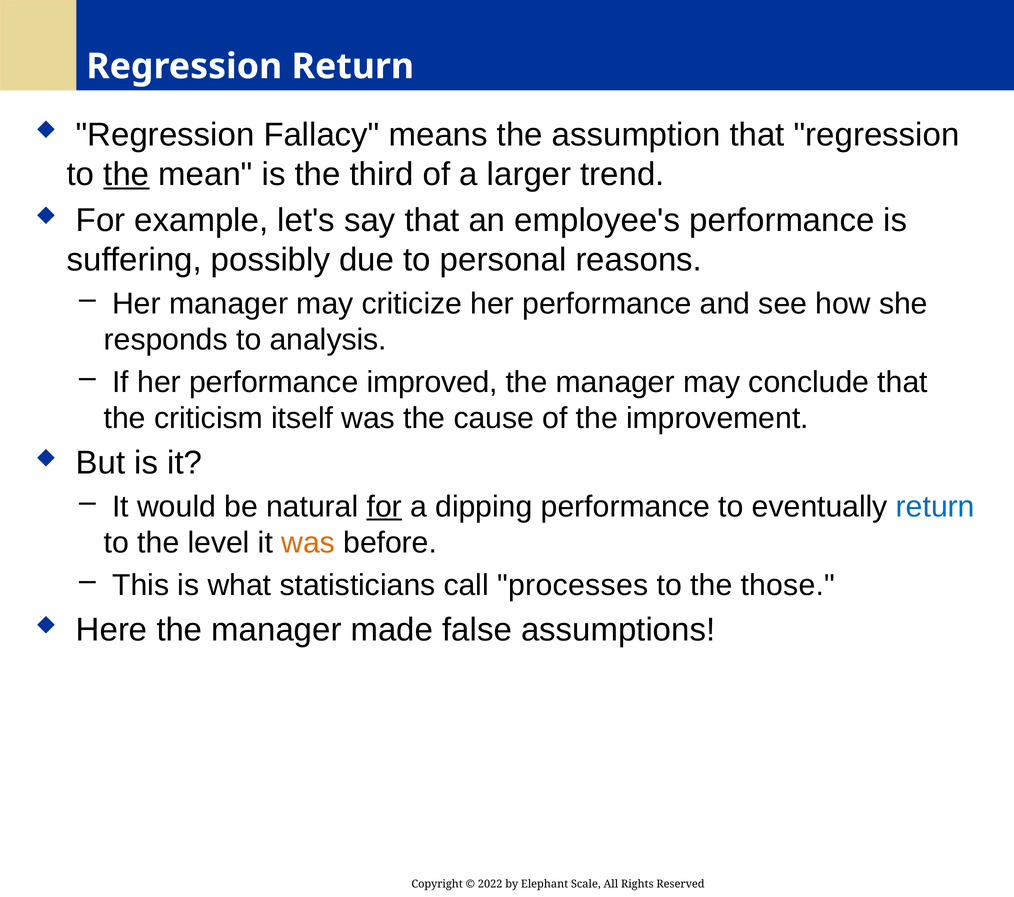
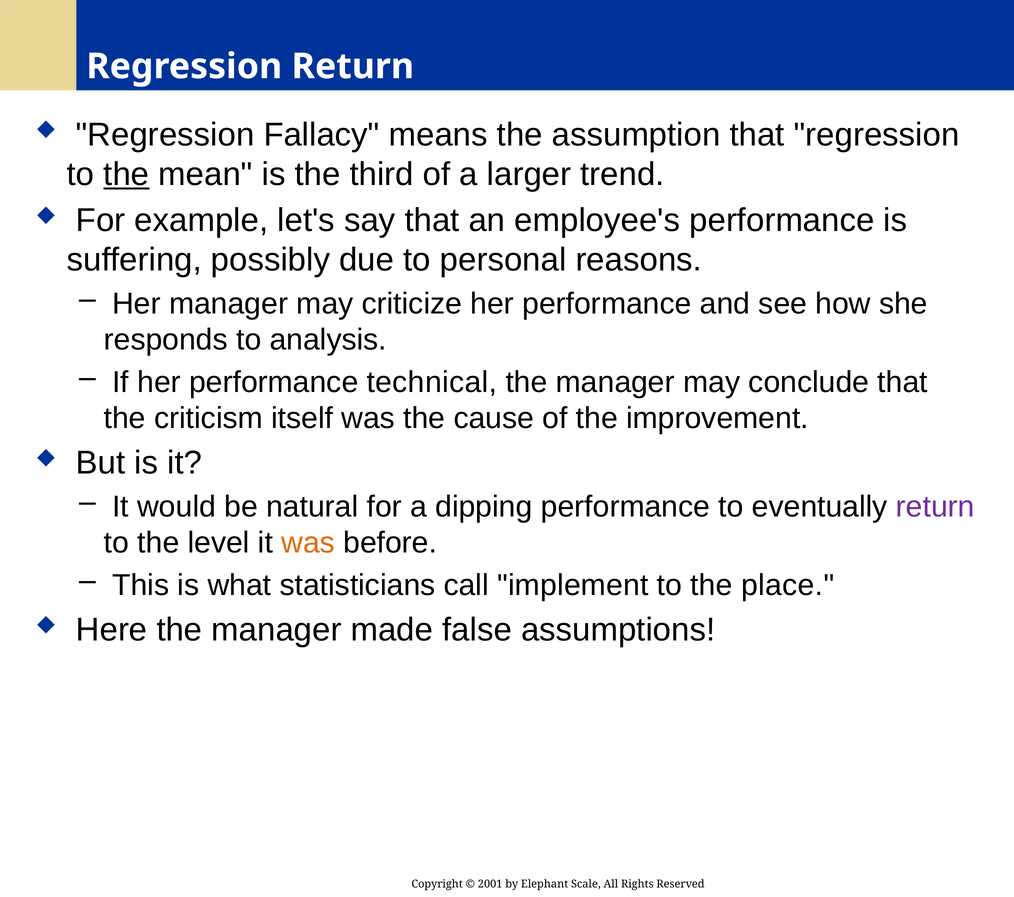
improved: improved -> technical (432, 382)
for underline: present -> none (384, 507)
return colour: blue -> purple (935, 507)
processes: processes -> implement (573, 586)
those: those -> place (788, 586)
2022: 2022 -> 2001 (490, 885)
